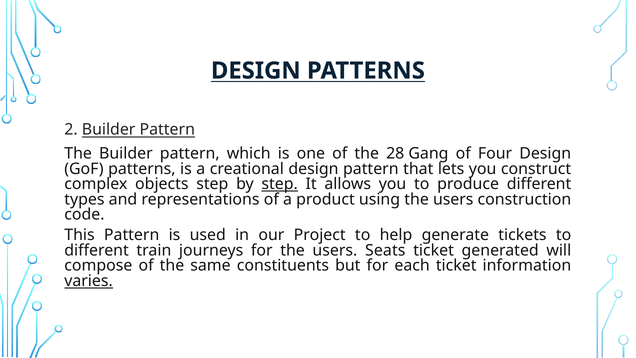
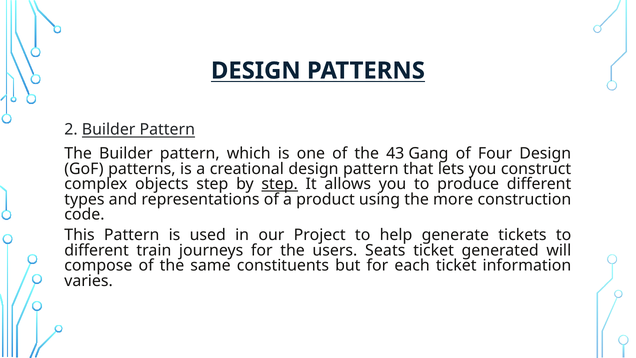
28: 28 -> 43 (395, 153)
using the users: users -> more (453, 199)
varies underline: present -> none (89, 281)
